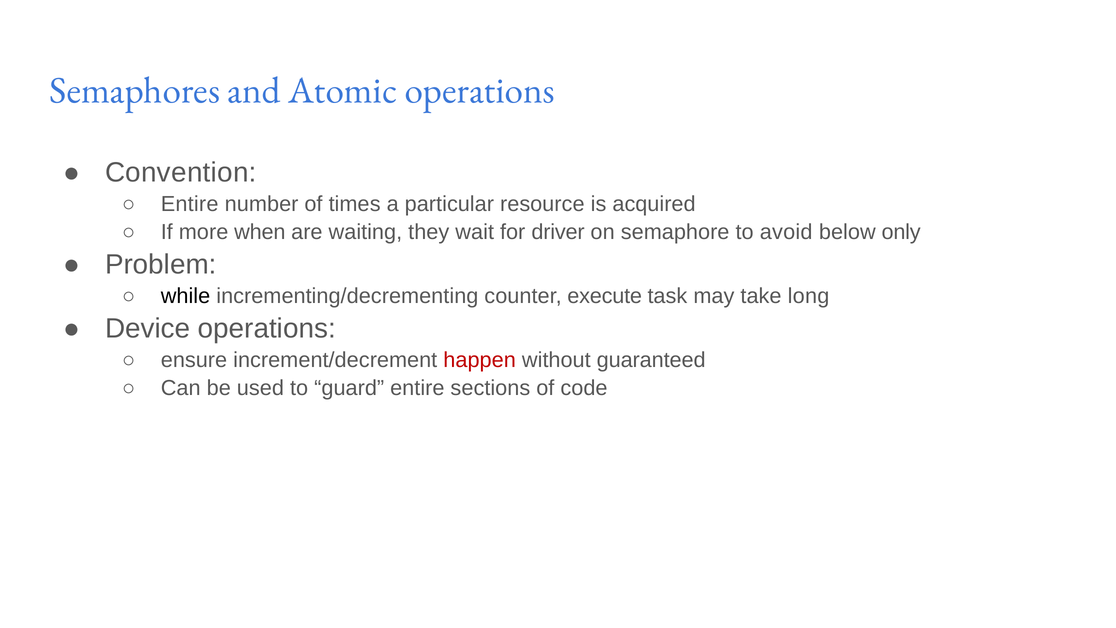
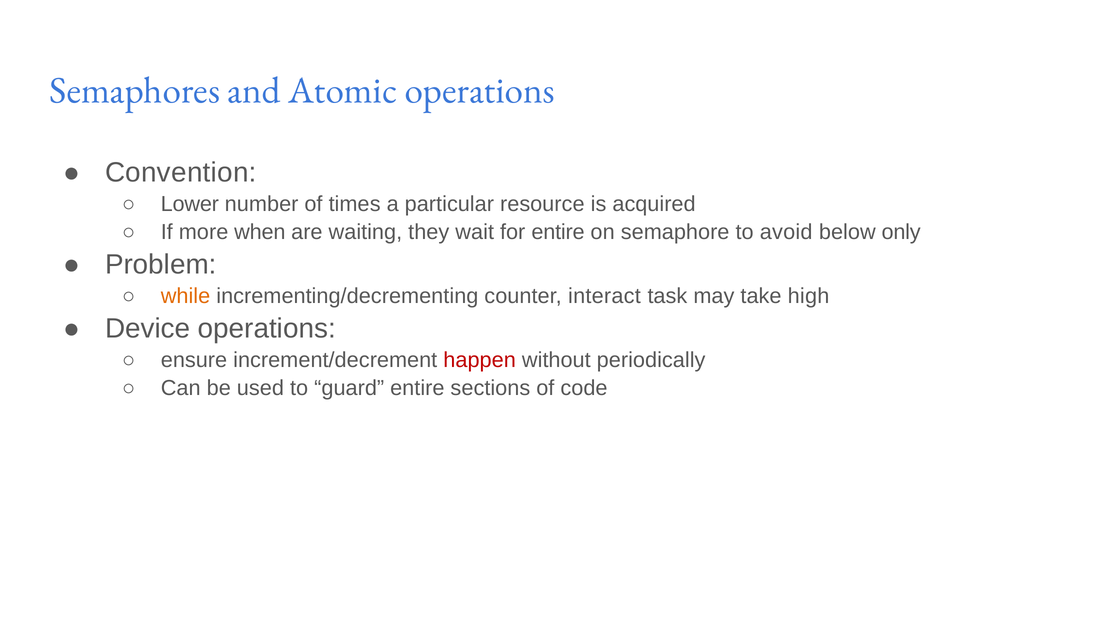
Entire: Entire -> Lower (190, 204)
for driver: driver -> entire (558, 232)
while colour: black -> orange (186, 296)
execute: execute -> interact (604, 296)
long: long -> high (809, 296)
guaranteed: guaranteed -> periodically (651, 360)
